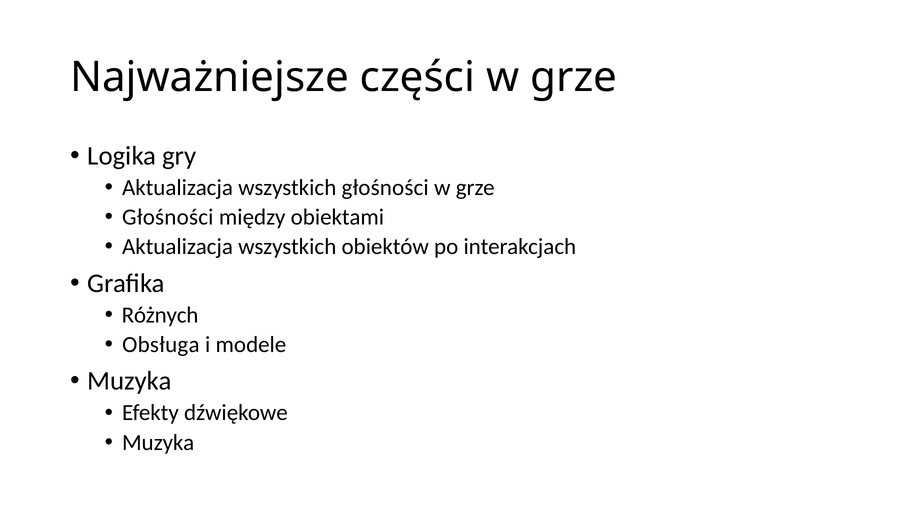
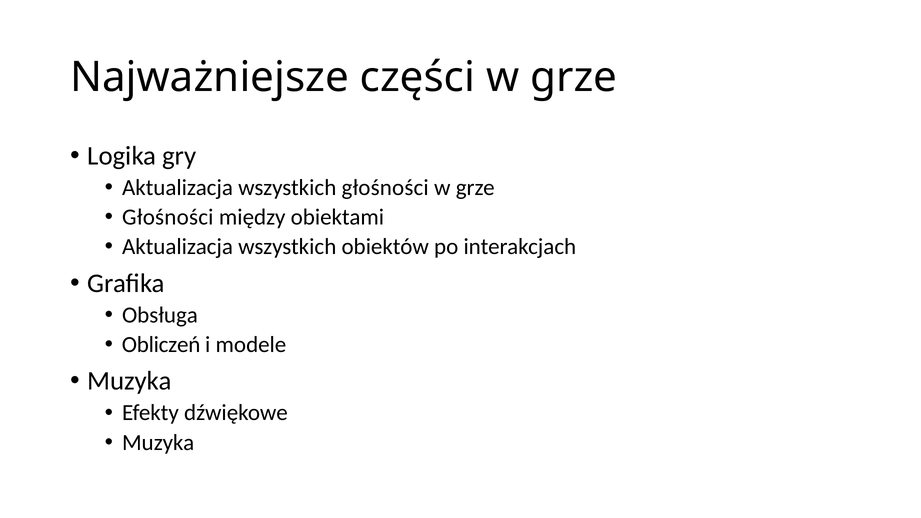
Różnych: Różnych -> Obsługa (160, 315)
Obsługa: Obsługa -> Obliczeń (161, 345)
